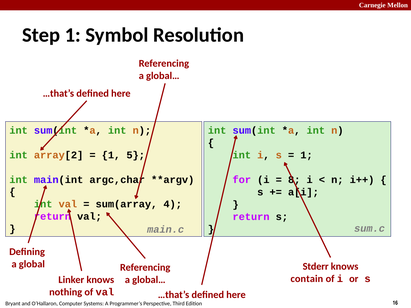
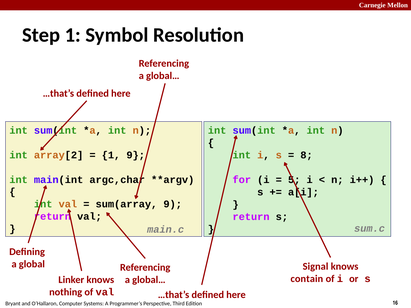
1 5: 5 -> 9 (136, 155)
1: 1 -> 8 (307, 155)
8: 8 -> 5 (294, 180)
sum(array 4: 4 -> 9 (173, 204)
Stderr: Stderr -> Signal (316, 267)
